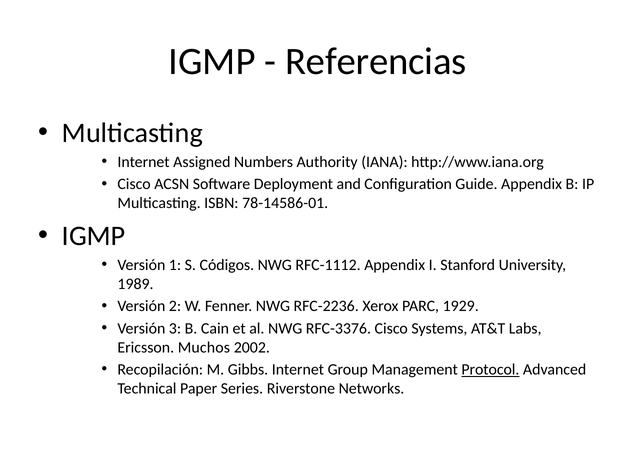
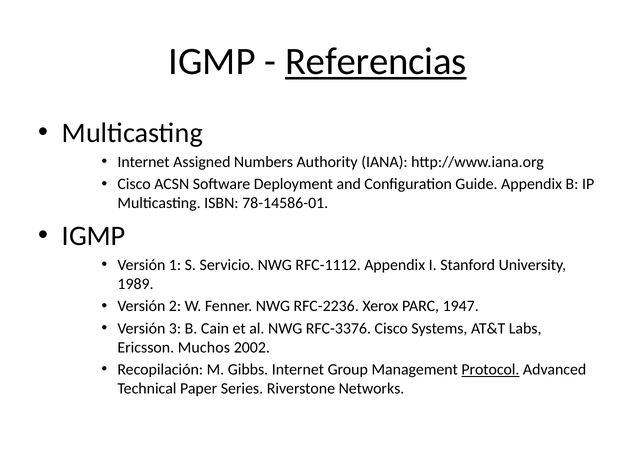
Referencias underline: none -> present (376, 61)
Códigos: Códigos -> Servicio (227, 265)
1929: 1929 -> 1947 (461, 306)
